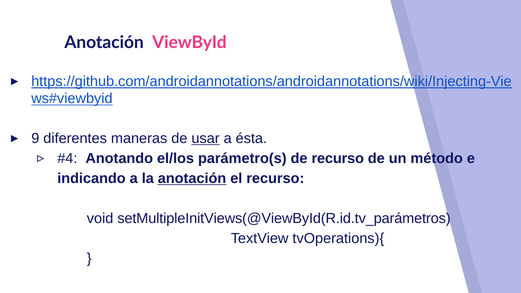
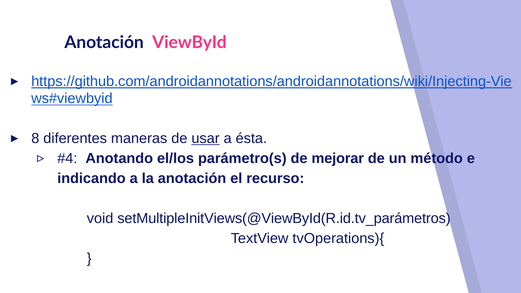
9: 9 -> 8 (35, 139)
de recurso: recurso -> mejorar (338, 158)
anotación underline: present -> none (192, 178)
